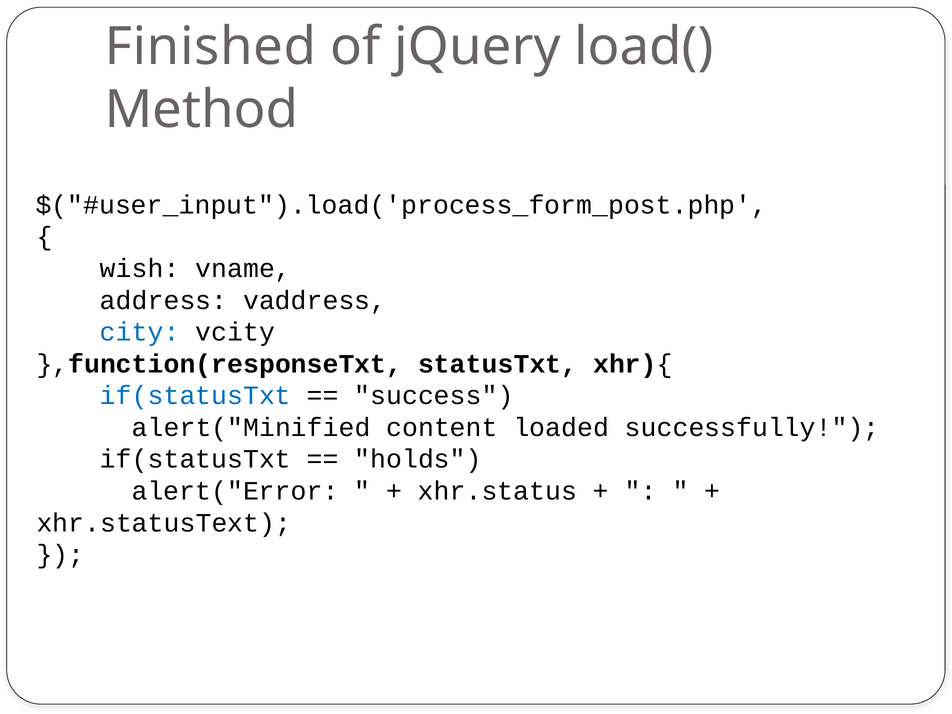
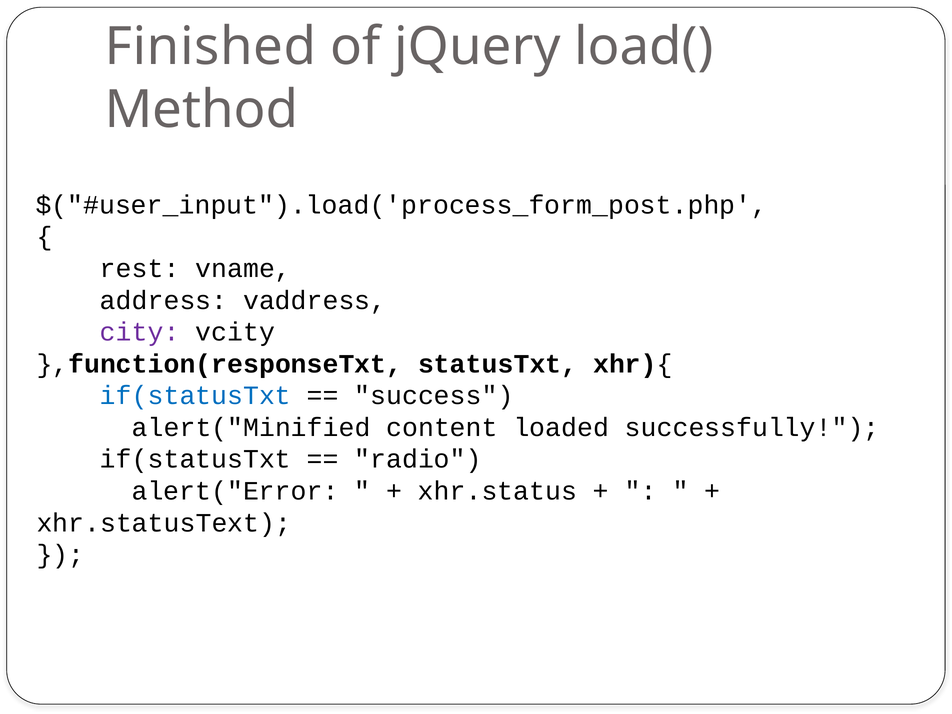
wish: wish -> rest (140, 269)
city colour: blue -> purple (140, 332)
holds: holds -> radio (418, 459)
